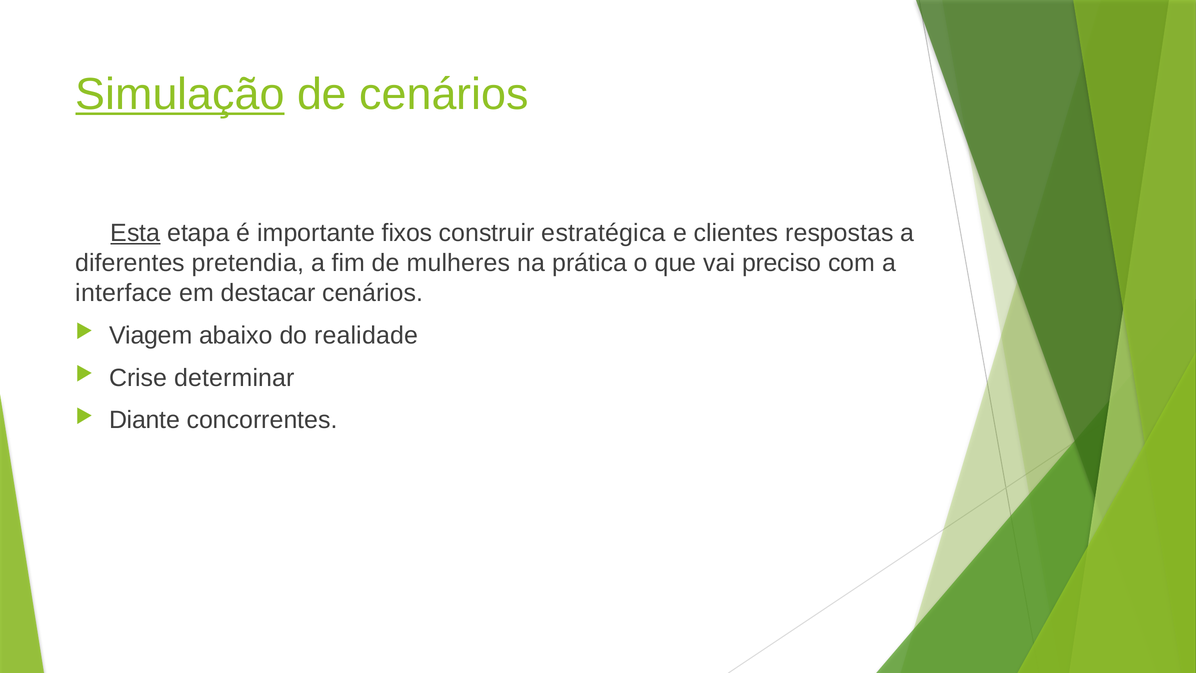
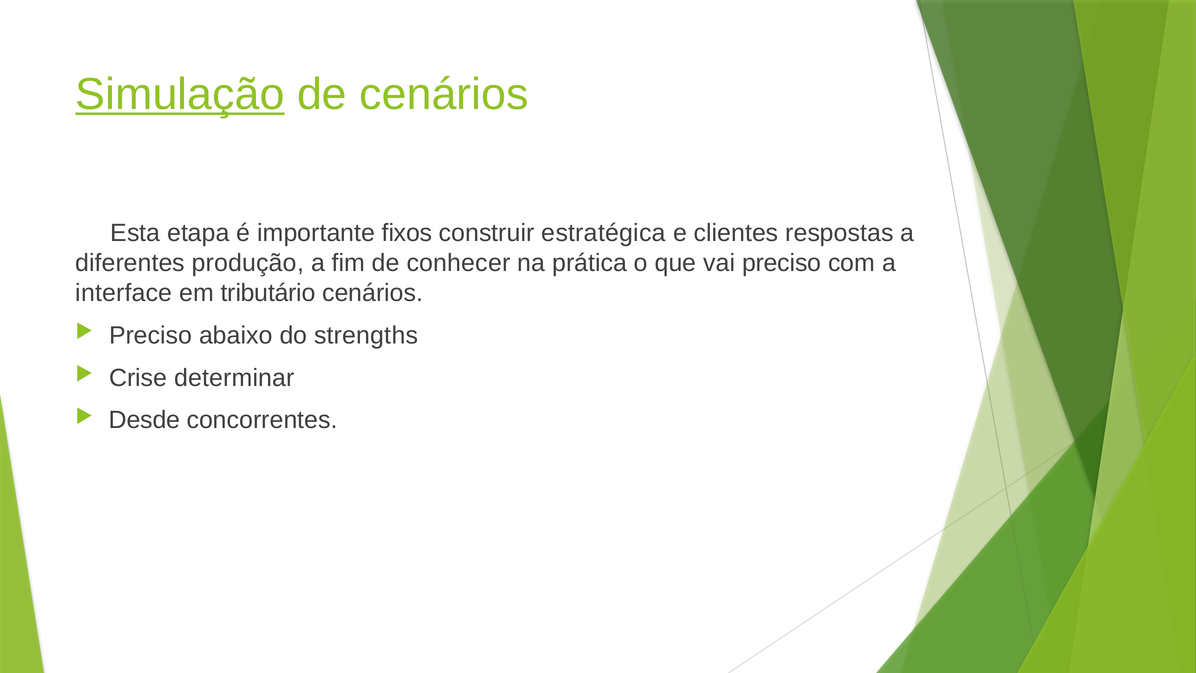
Esta underline: present -> none (135, 233)
pretendia: pretendia -> produção (248, 263)
mulheres: mulheres -> conhecer (459, 263)
destacar: destacar -> tributário (268, 293)
Viagem: Viagem -> Preciso (151, 335)
realidade: realidade -> strengths (366, 335)
Diante: Diante -> Desde (144, 420)
